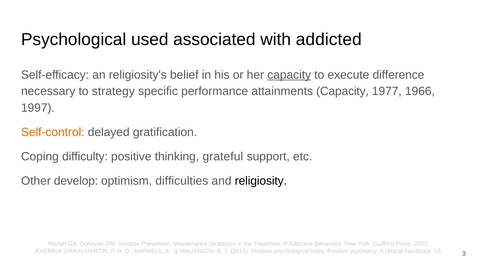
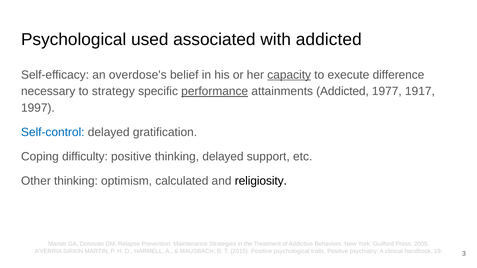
religiosity's: religiosity's -> overdose's (138, 75)
performance underline: none -> present (215, 91)
attainments Capacity: Capacity -> Addicted (343, 91)
1966: 1966 -> 1917 (420, 91)
Self-control colour: orange -> blue (53, 132)
thinking grateful: grateful -> delayed (223, 157)
Other develop: develop -> thinking (76, 181)
difficulties: difficulties -> calculated (182, 181)
